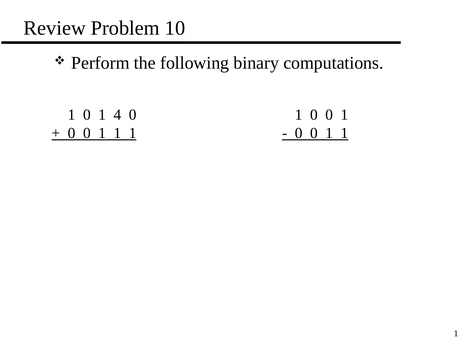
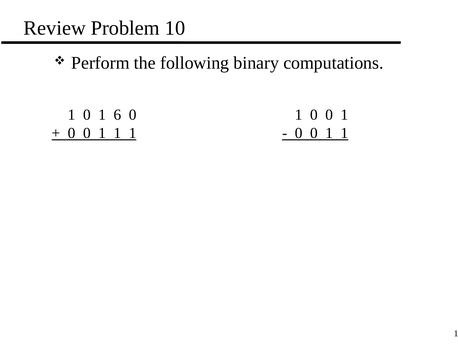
4: 4 -> 6 (117, 115)
